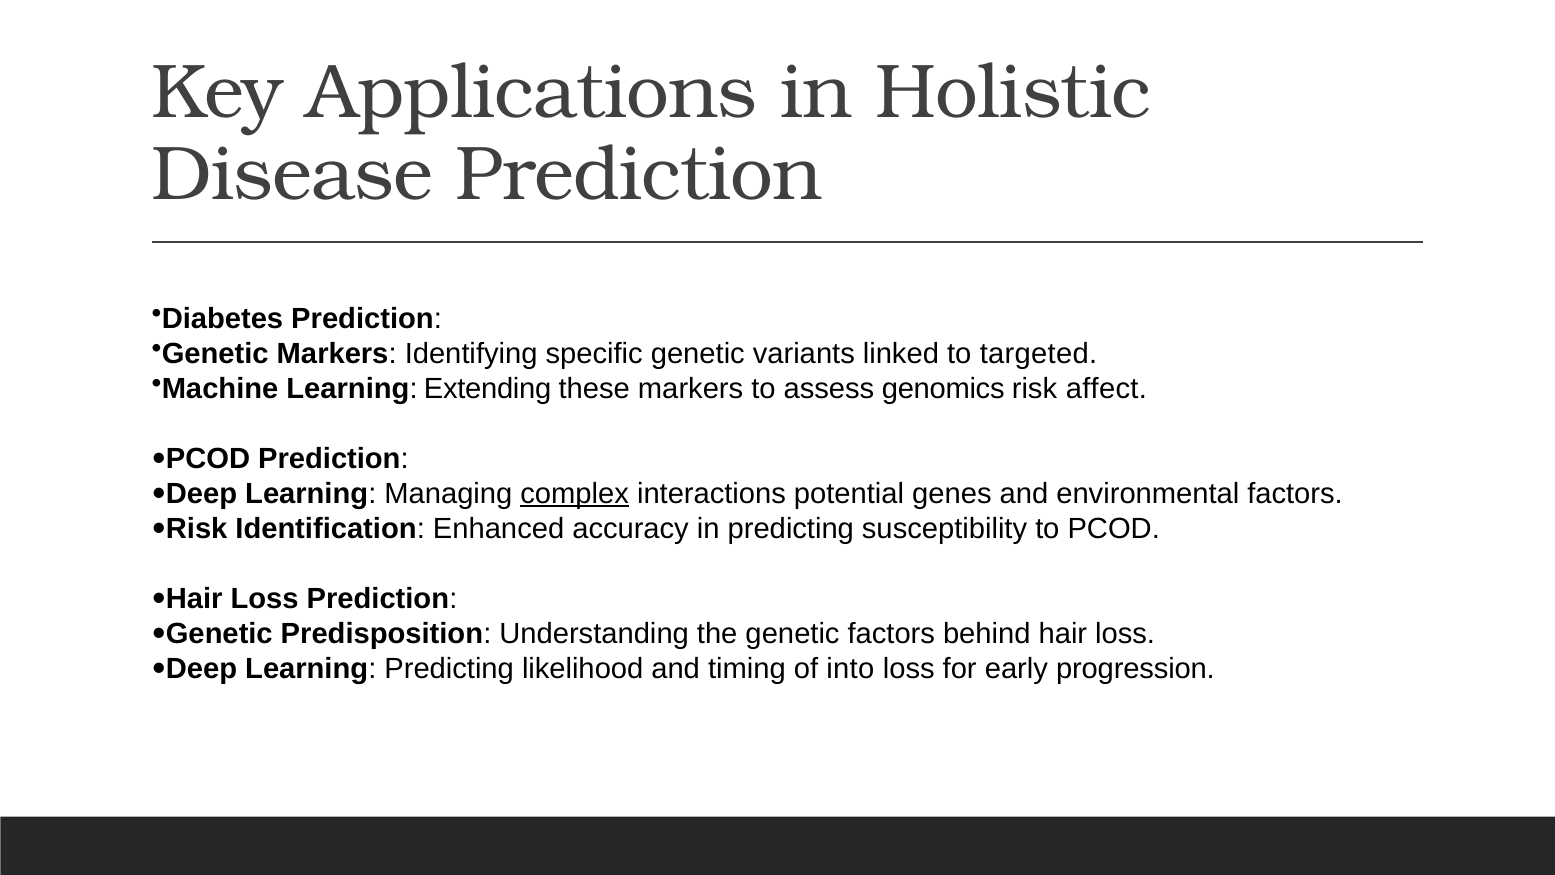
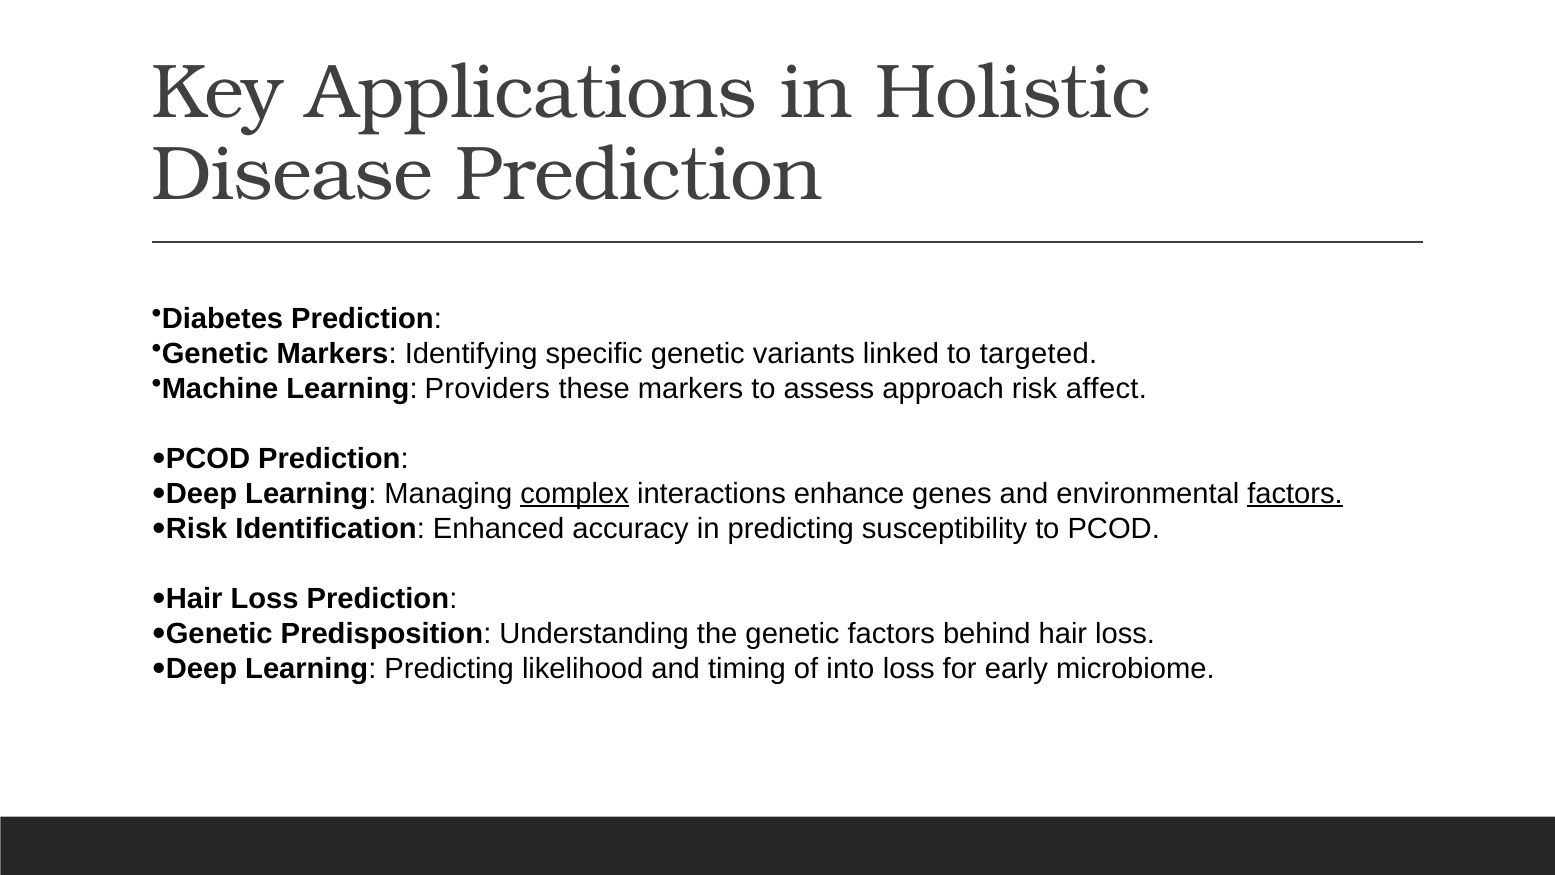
Extending: Extending -> Providers (487, 388)
genomics: genomics -> approach (943, 388)
potential: potential -> enhance (849, 493)
factors underline: none -> present (1295, 493)
progression: progression -> microbiome (1135, 668)
